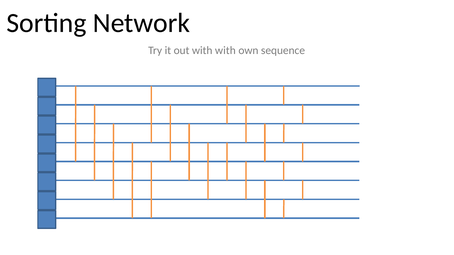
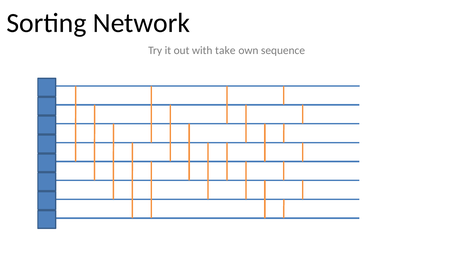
with with: with -> take (225, 50)
